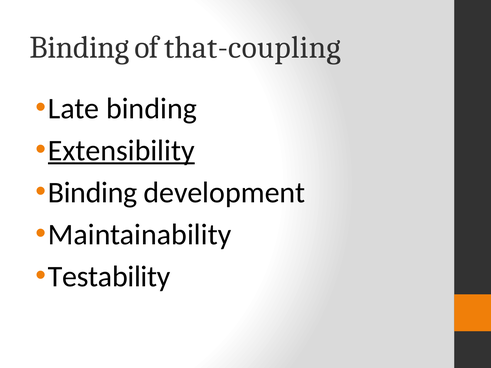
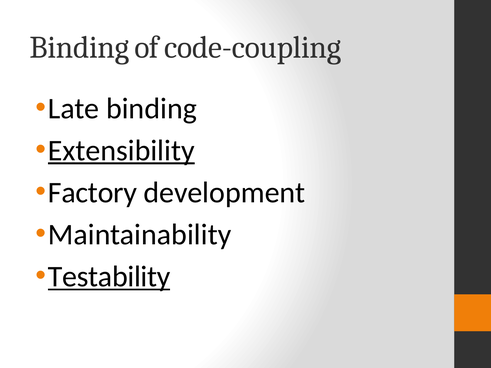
that-coupling: that-coupling -> code-coupling (253, 48)
Binding: Binding -> Factory (92, 193)
Testability underline: none -> present (109, 277)
